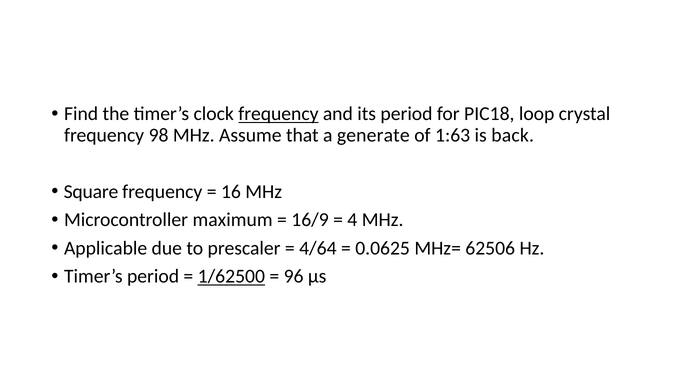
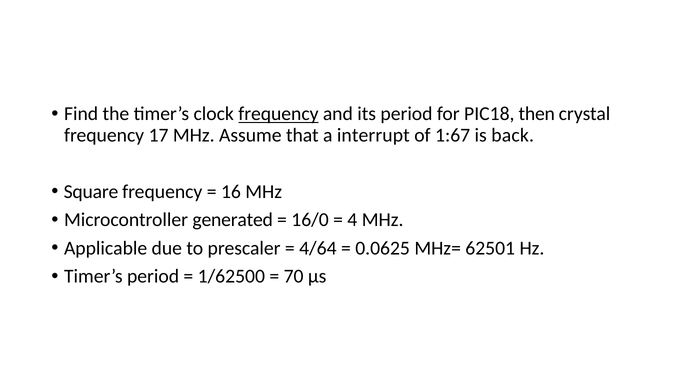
loop: loop -> then (537, 114)
98: 98 -> 17 (159, 135)
generate: generate -> interrupt (373, 135)
1:63: 1:63 -> 1:67 (453, 135)
maximum: maximum -> generated (233, 220)
16/9: 16/9 -> 16/0 (310, 220)
62506: 62506 -> 62501 (490, 248)
1/62500 underline: present -> none (231, 276)
96: 96 -> 70 (294, 276)
